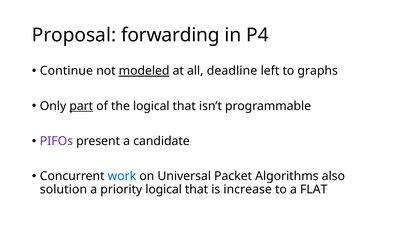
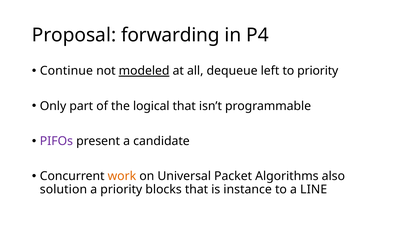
deadline: deadline -> dequeue (232, 71)
to graphs: graphs -> priority (318, 71)
part underline: present -> none (81, 106)
work colour: blue -> orange (122, 176)
priority logical: logical -> blocks (164, 189)
increase: increase -> instance (248, 189)
FLAT: FLAT -> LINE (314, 189)
